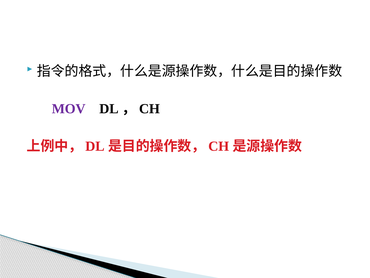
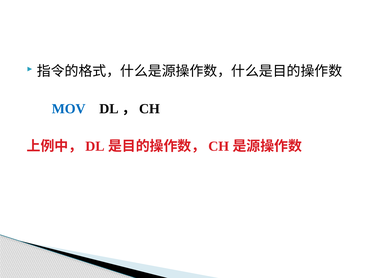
MOV colour: purple -> blue (69, 109)
